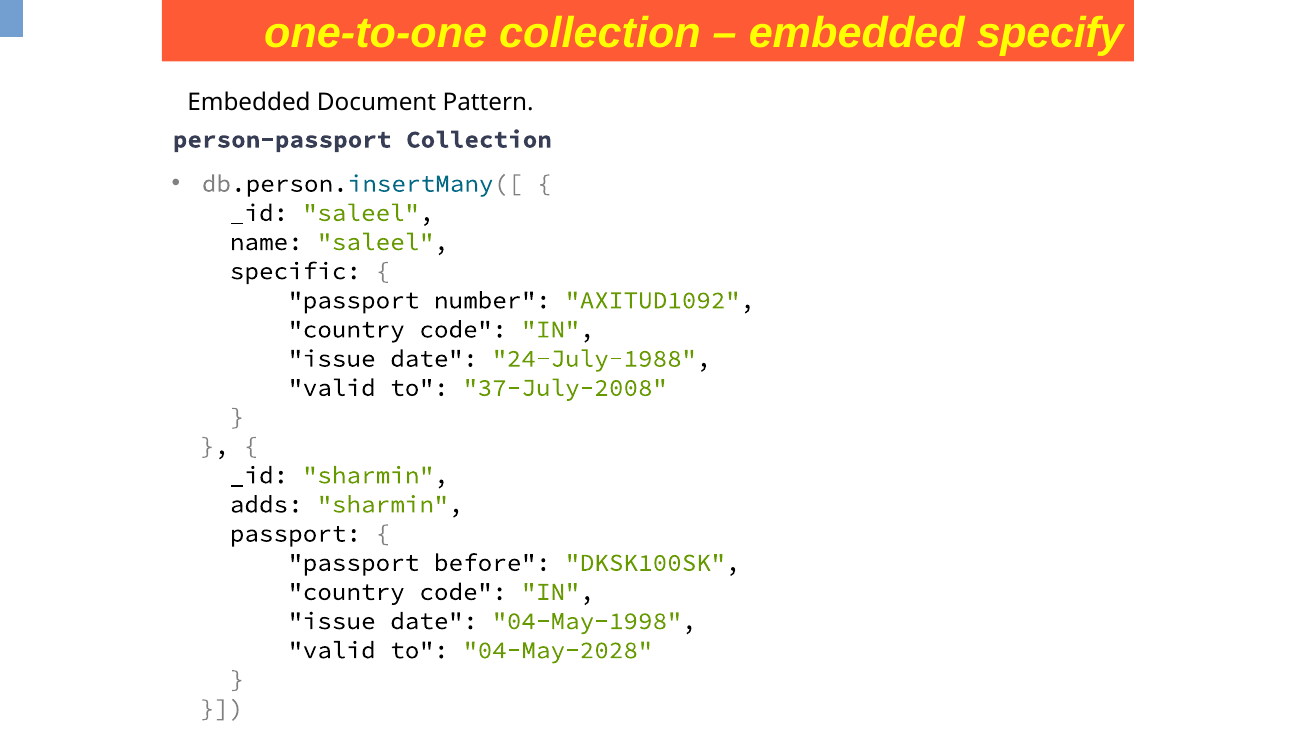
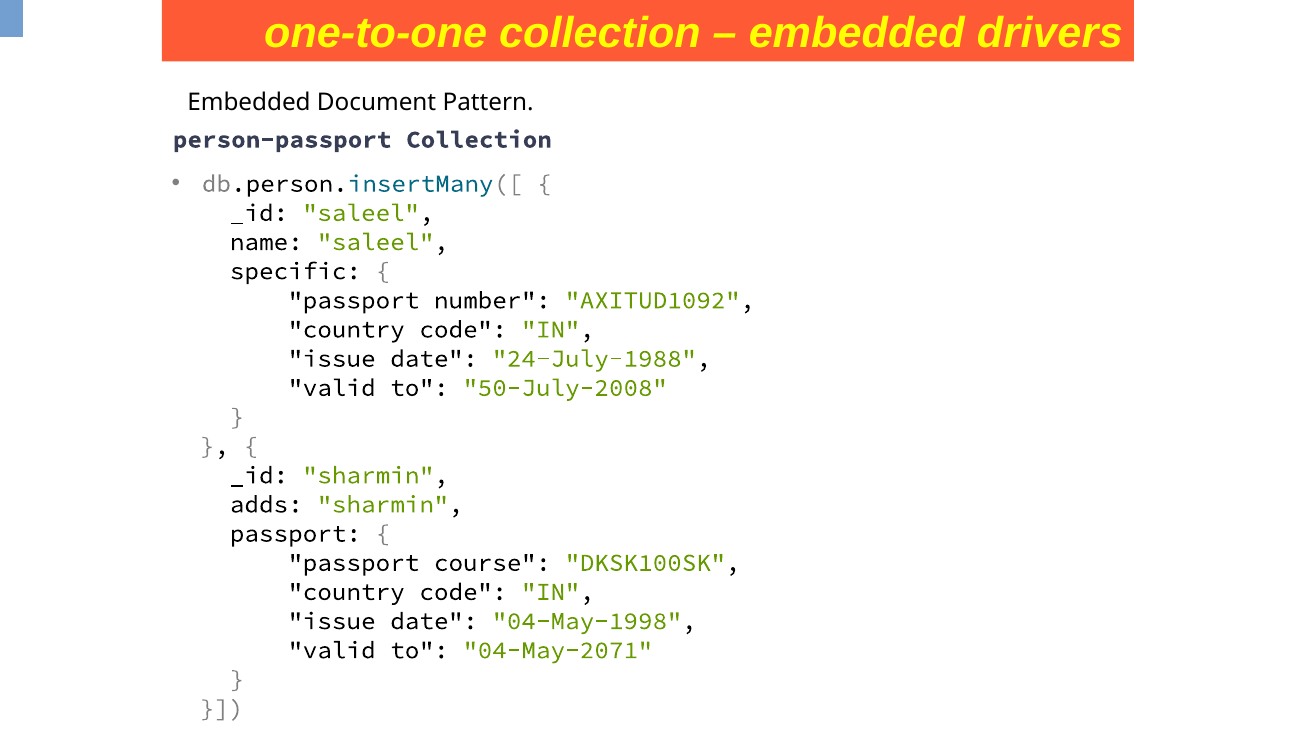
specify: specify -> drivers (1050, 34)
37-July-2008: 37-July-2008 -> 50-July-2008 (565, 388)
before: before -> course (492, 563)
04-May-2028: 04-May-2028 -> 04-May-2071 (558, 650)
